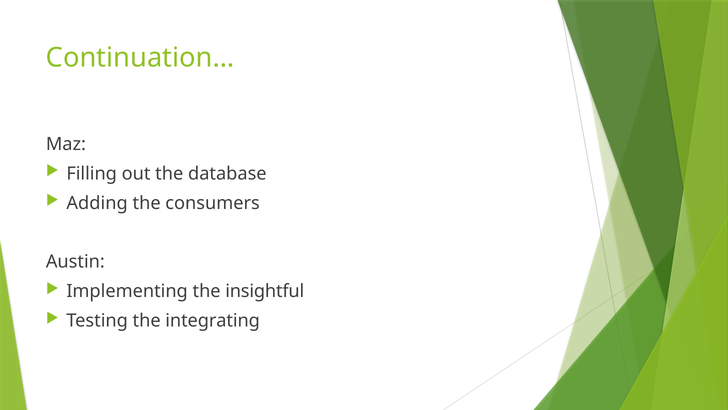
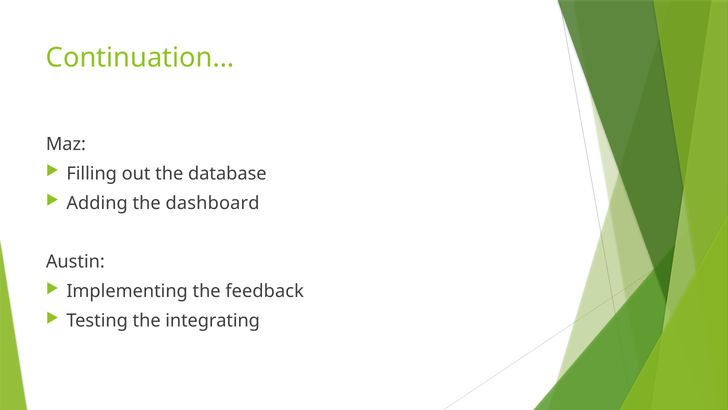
consumers: consumers -> dashboard (213, 203)
insightful: insightful -> feedback (265, 291)
